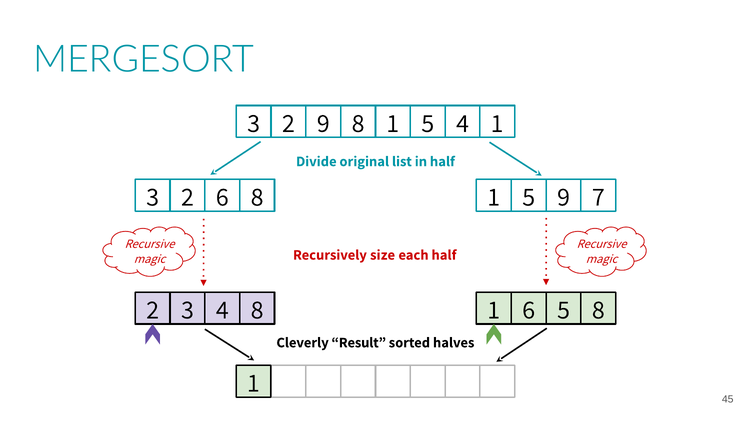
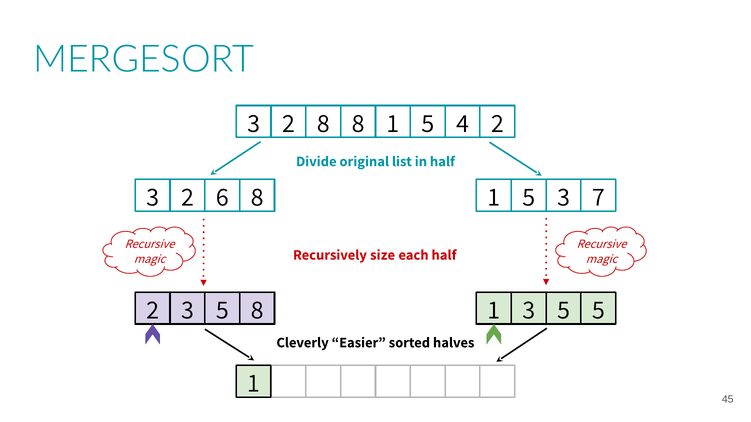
2 9: 9 -> 8 (323, 123)
4 1: 1 -> 2 (497, 123)
5 9: 9 -> 3 (563, 197)
2 3 4: 4 -> 5 (222, 310)
1 6: 6 -> 3 (529, 310)
5 8: 8 -> 5 (598, 310)
Result: Result -> Easier (359, 343)
